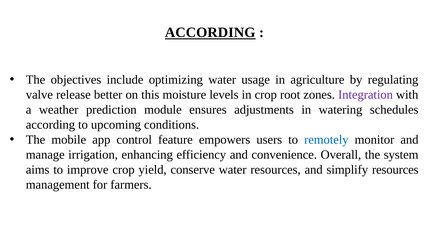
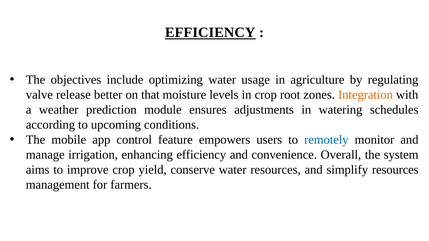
ACCORDING: ACCORDING -> EFFICIENCY (210, 33)
this: this -> that (150, 95)
Integration colour: purple -> orange (366, 95)
